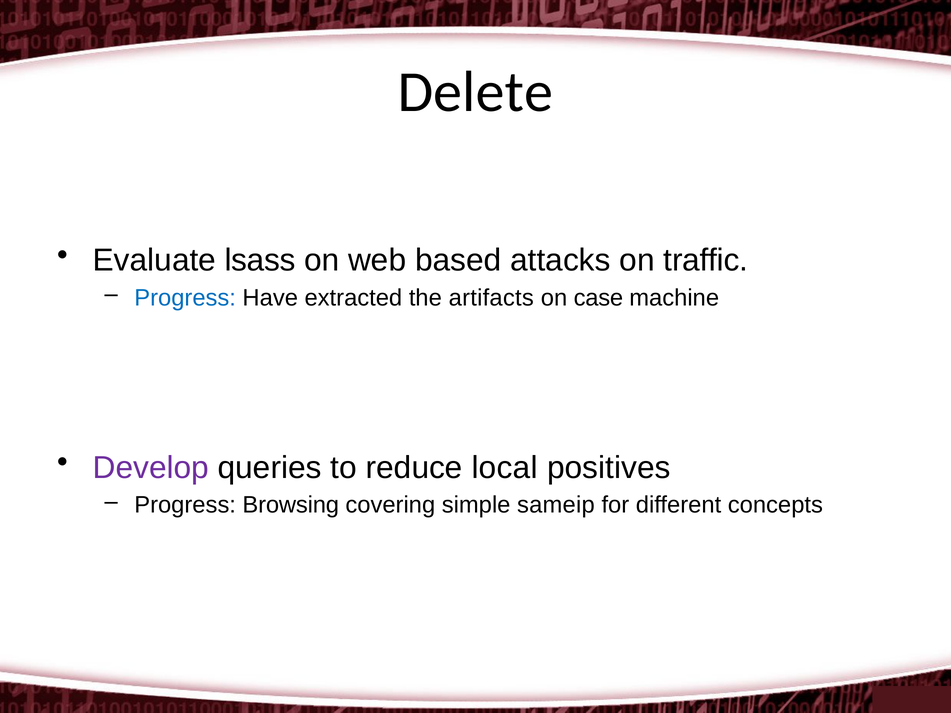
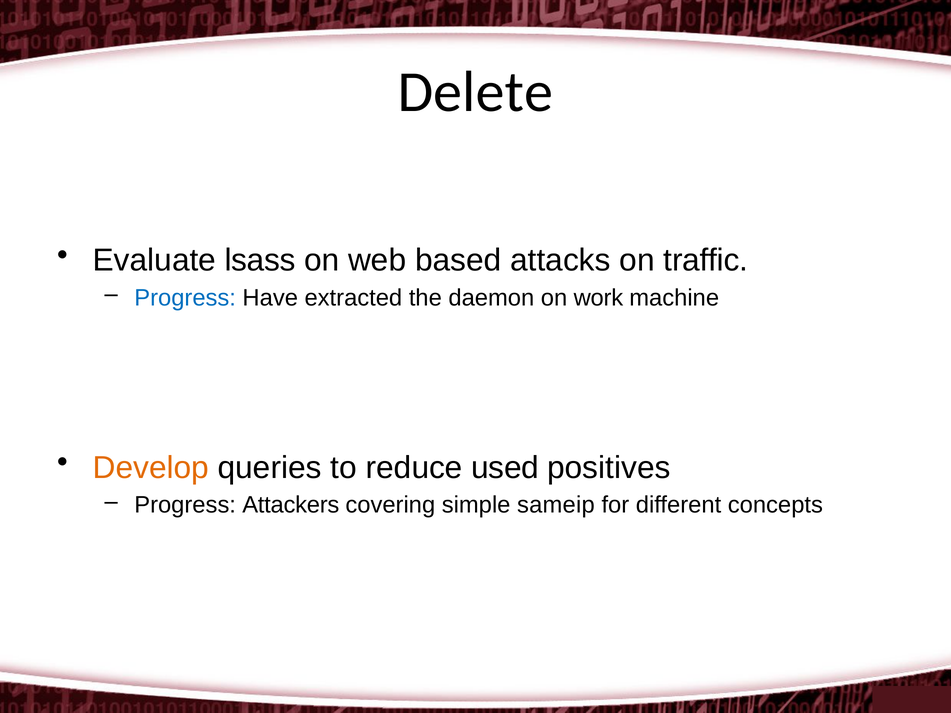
artifacts: artifacts -> daemon (491, 298)
case: case -> work (598, 298)
Develop colour: purple -> orange (151, 468)
local: local -> used (505, 468)
Browsing: Browsing -> Attackers (291, 505)
